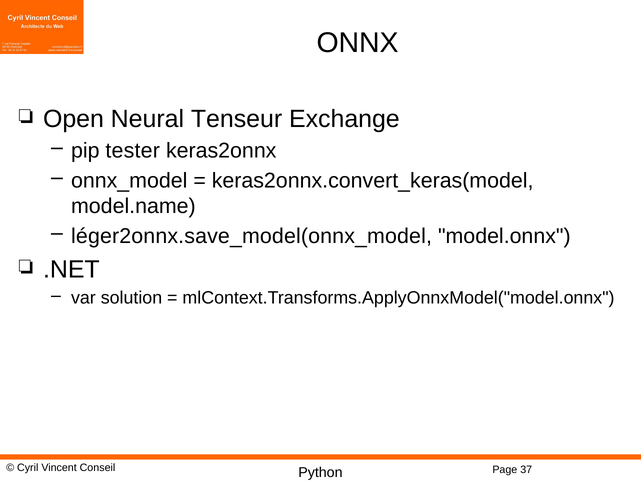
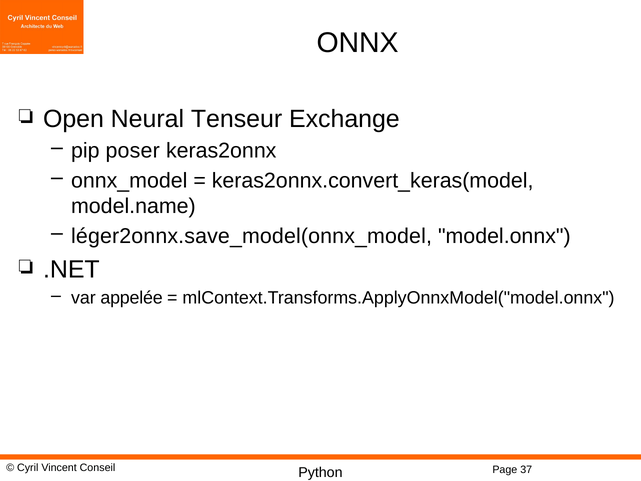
tester: tester -> poser (133, 151)
solution: solution -> appelée (132, 298)
